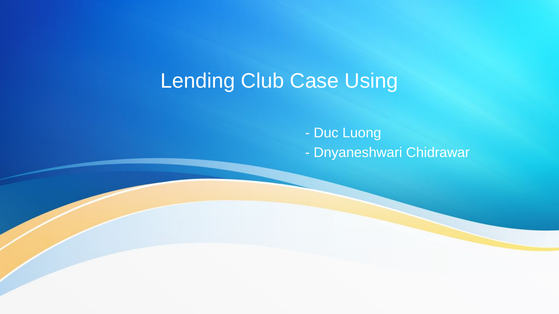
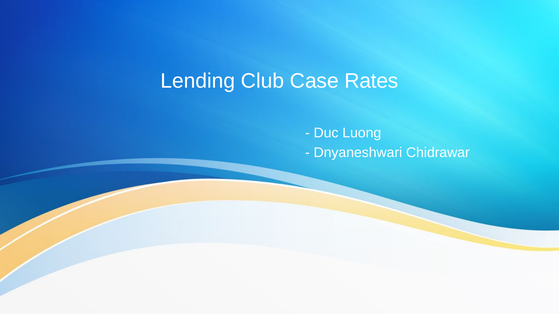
Using: Using -> Rates (371, 81)
